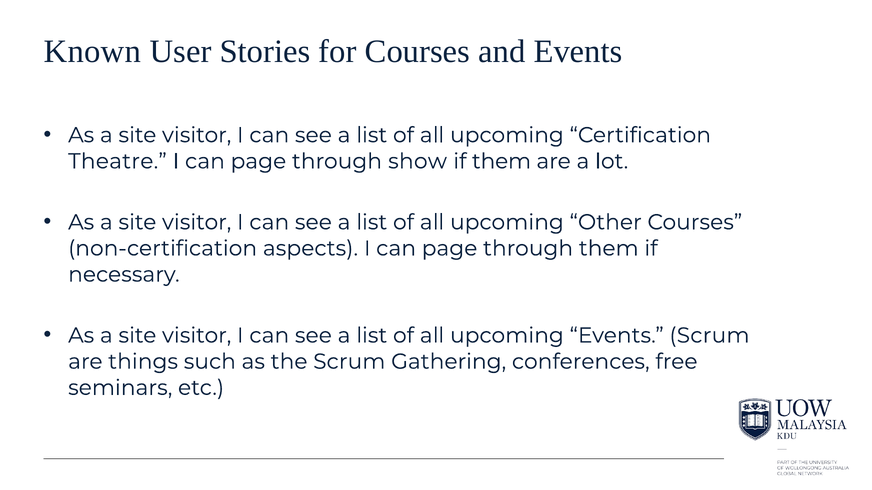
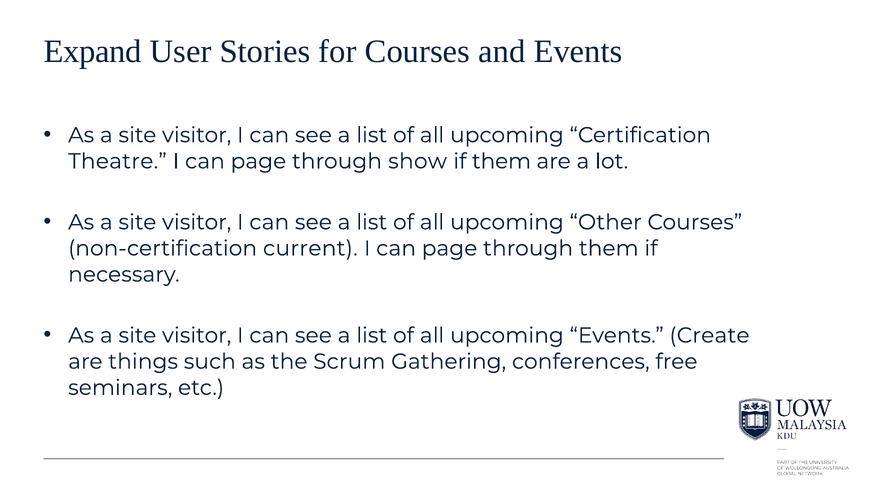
Known: Known -> Expand (93, 51)
aspects: aspects -> current (310, 249)
Events Scrum: Scrum -> Create (709, 336)
